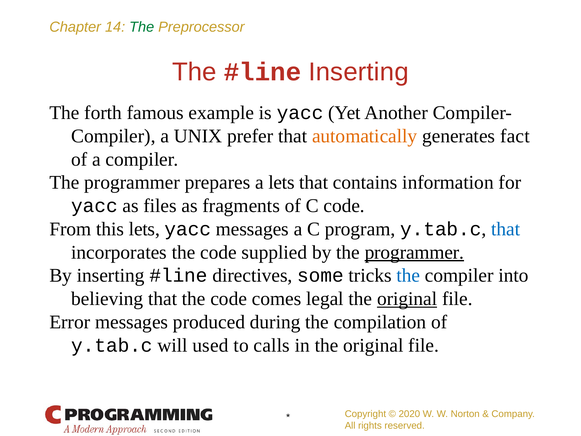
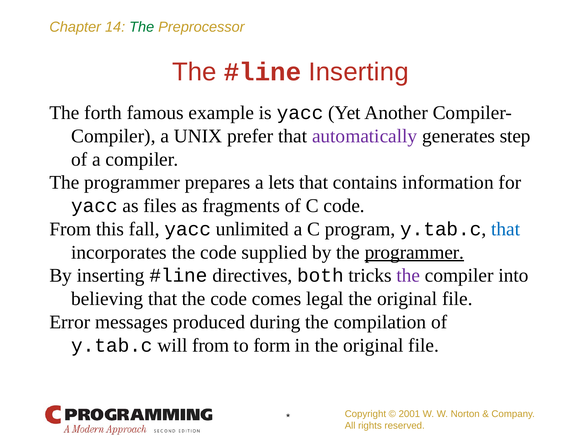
automatically colour: orange -> purple (365, 136)
fact: fact -> step (515, 136)
this lets: lets -> fall (144, 229)
yacc messages: messages -> unlimited (252, 229)
some: some -> both (321, 275)
the colour: blue -> purple (408, 275)
original underline: present -> none (407, 299)
will used: used -> from (211, 345)
calls: calls -> form (272, 345)
2020: 2020 -> 2001 (409, 414)
